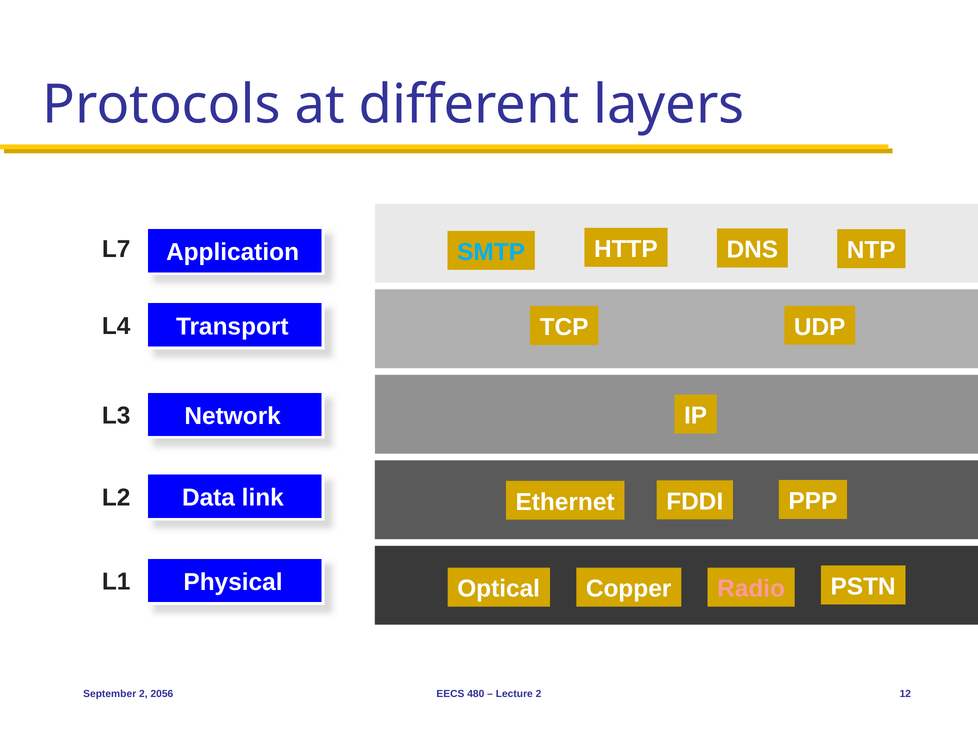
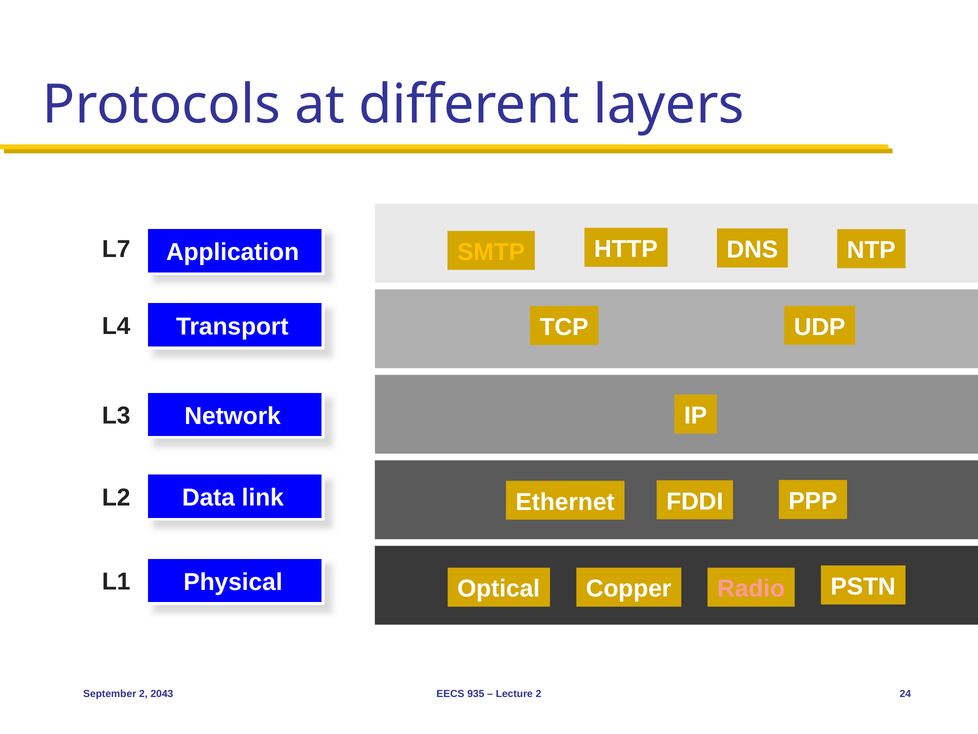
SMTP colour: light blue -> yellow (491, 252)
2056: 2056 -> 2043 (162, 693)
480: 480 -> 935 (476, 693)
12: 12 -> 24 (905, 693)
